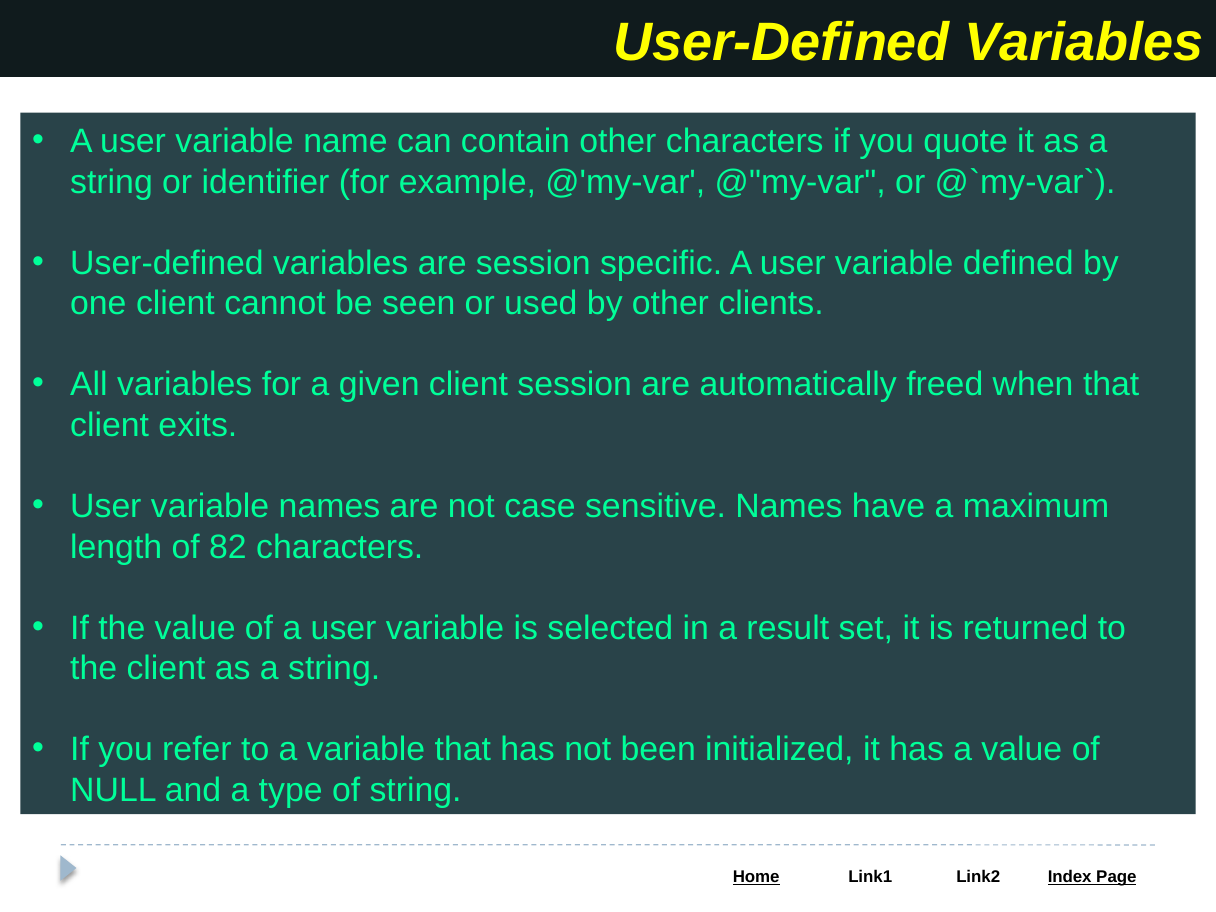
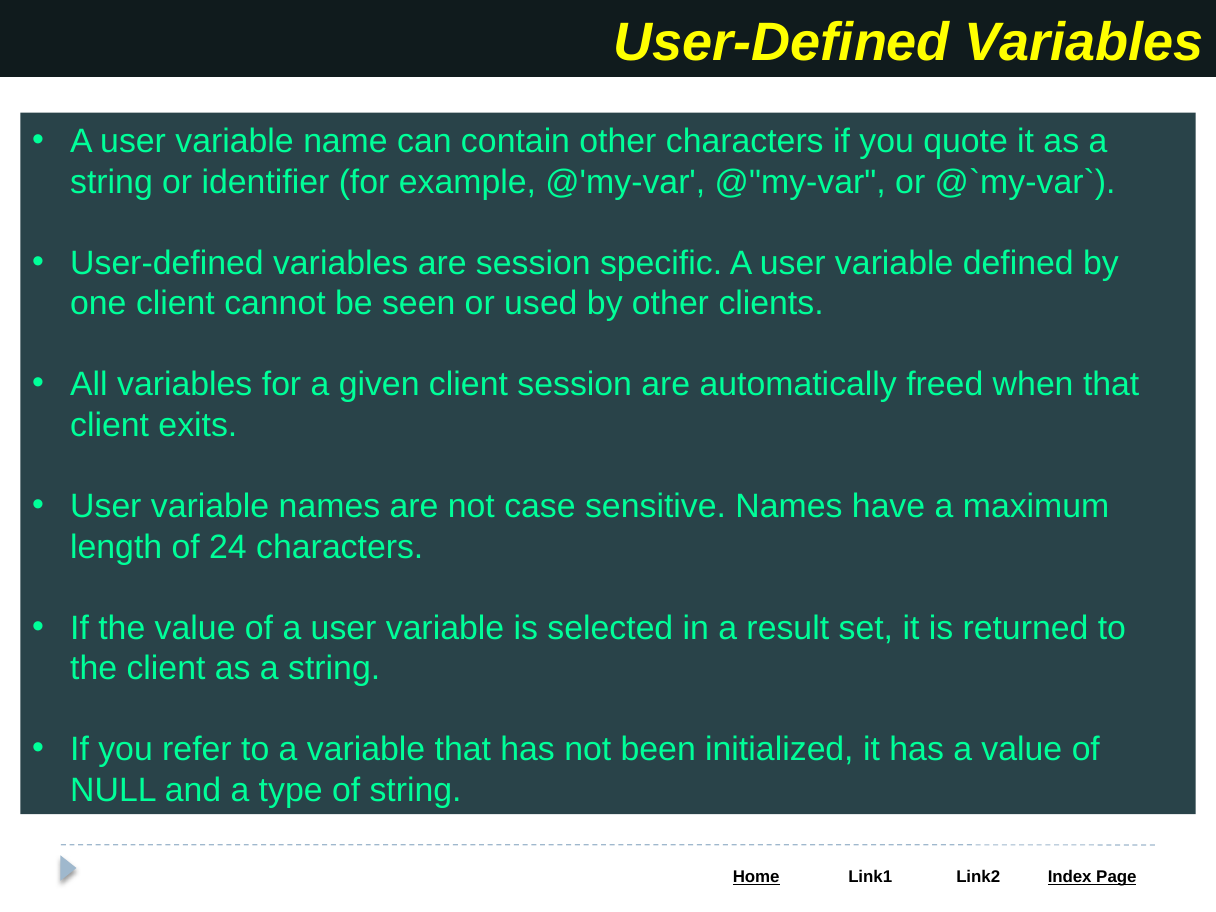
82: 82 -> 24 (228, 547)
